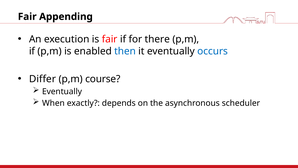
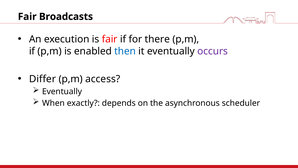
Appending: Appending -> Broadcasts (66, 17)
occurs colour: blue -> purple (213, 51)
course: course -> access (103, 79)
